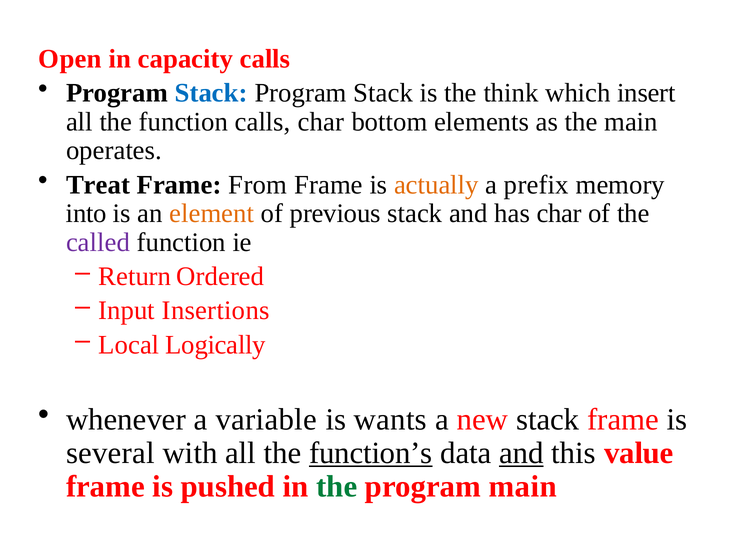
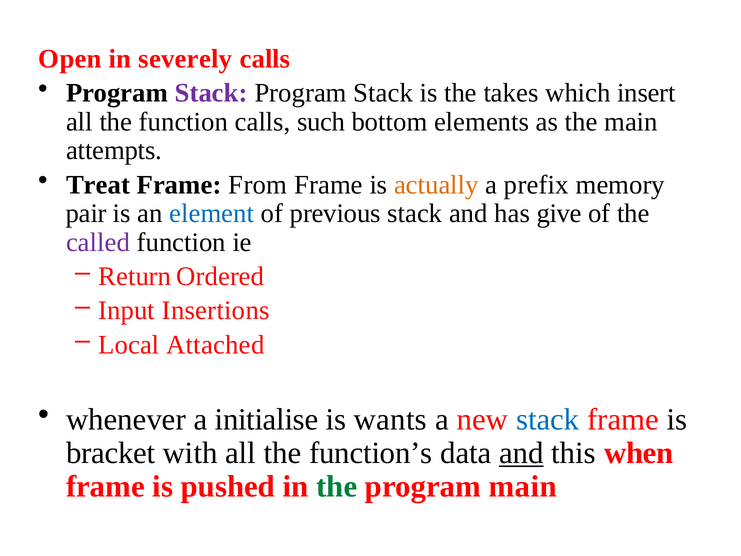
capacity: capacity -> severely (185, 59)
Stack colour: blue -> purple (211, 93)
think: think -> takes (511, 93)
calls char: char -> such (321, 122)
operates: operates -> attempts (114, 151)
into: into -> pair (86, 213)
element colour: orange -> blue (212, 213)
has char: char -> give (559, 213)
Logically: Logically -> Attached (215, 345)
variable: variable -> initialise (267, 419)
stack colour: black -> blue (548, 419)
several: several -> bracket (111, 453)
function’s underline: present -> none (371, 453)
value: value -> when (639, 453)
